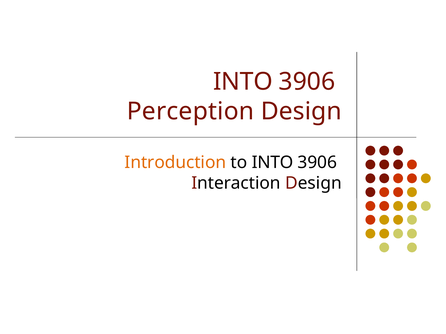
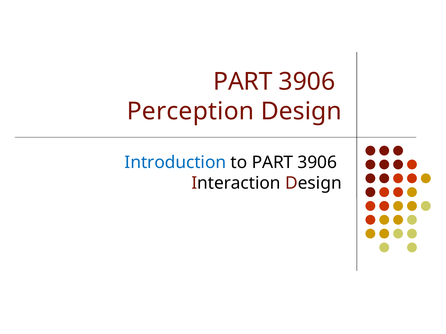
INTO: INTO -> PART (243, 82)
Introduction colour: orange -> blue (175, 163)
to INTO: INTO -> PART (273, 163)
